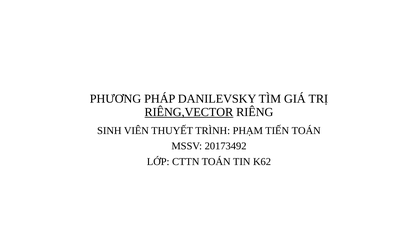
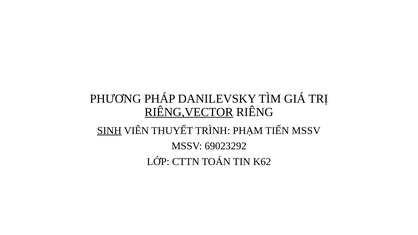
SINH underline: none -> present (109, 131)
TIẾN TOÁN: TOÁN -> MSSV (306, 131)
20173492: 20173492 -> 69023292 (226, 146)
